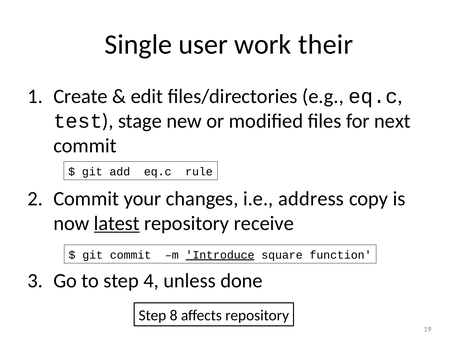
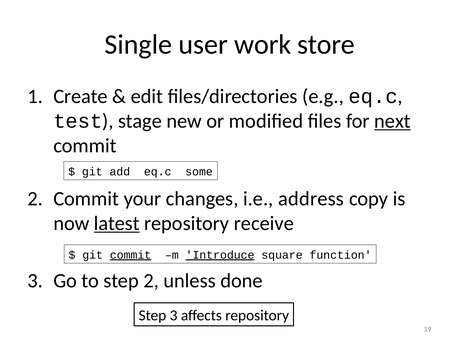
their: their -> store (326, 44)
next underline: none -> present (392, 121)
rule: rule -> some (199, 171)
commit underline: none -> present (131, 254)
step 4: 4 -> 2 (151, 280)
Step 8: 8 -> 3 (174, 315)
